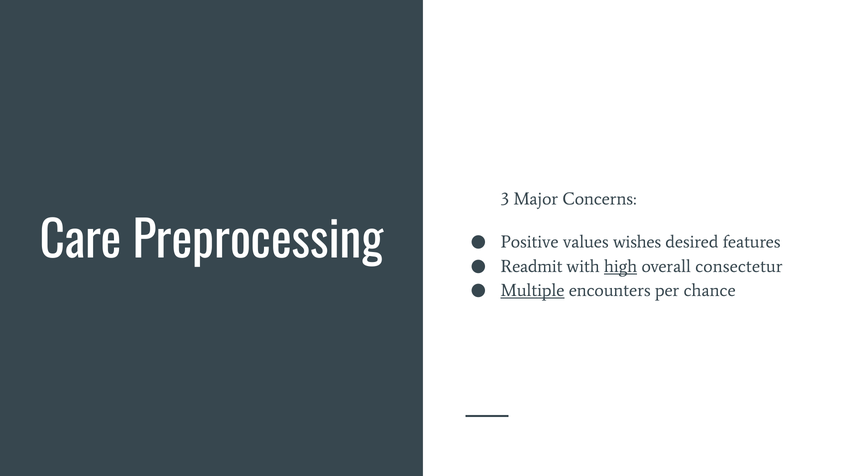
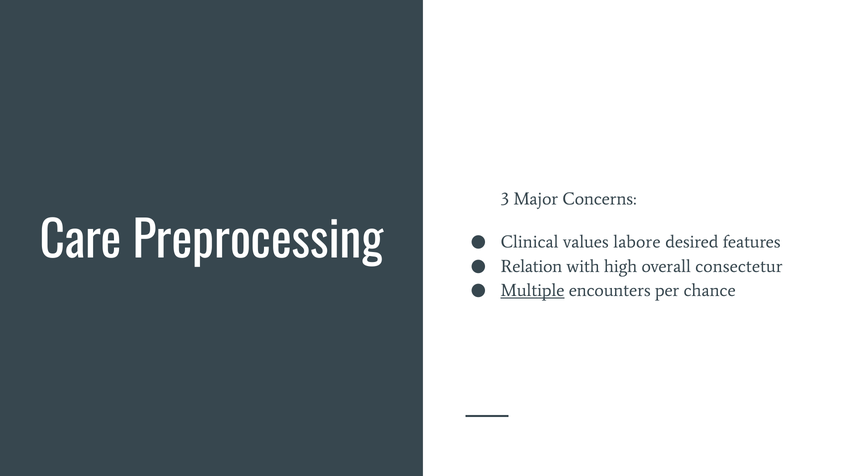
Positive: Positive -> Clinical (530, 242)
wishes: wishes -> labore (637, 242)
Readmit: Readmit -> Relation (531, 266)
high underline: present -> none (621, 266)
